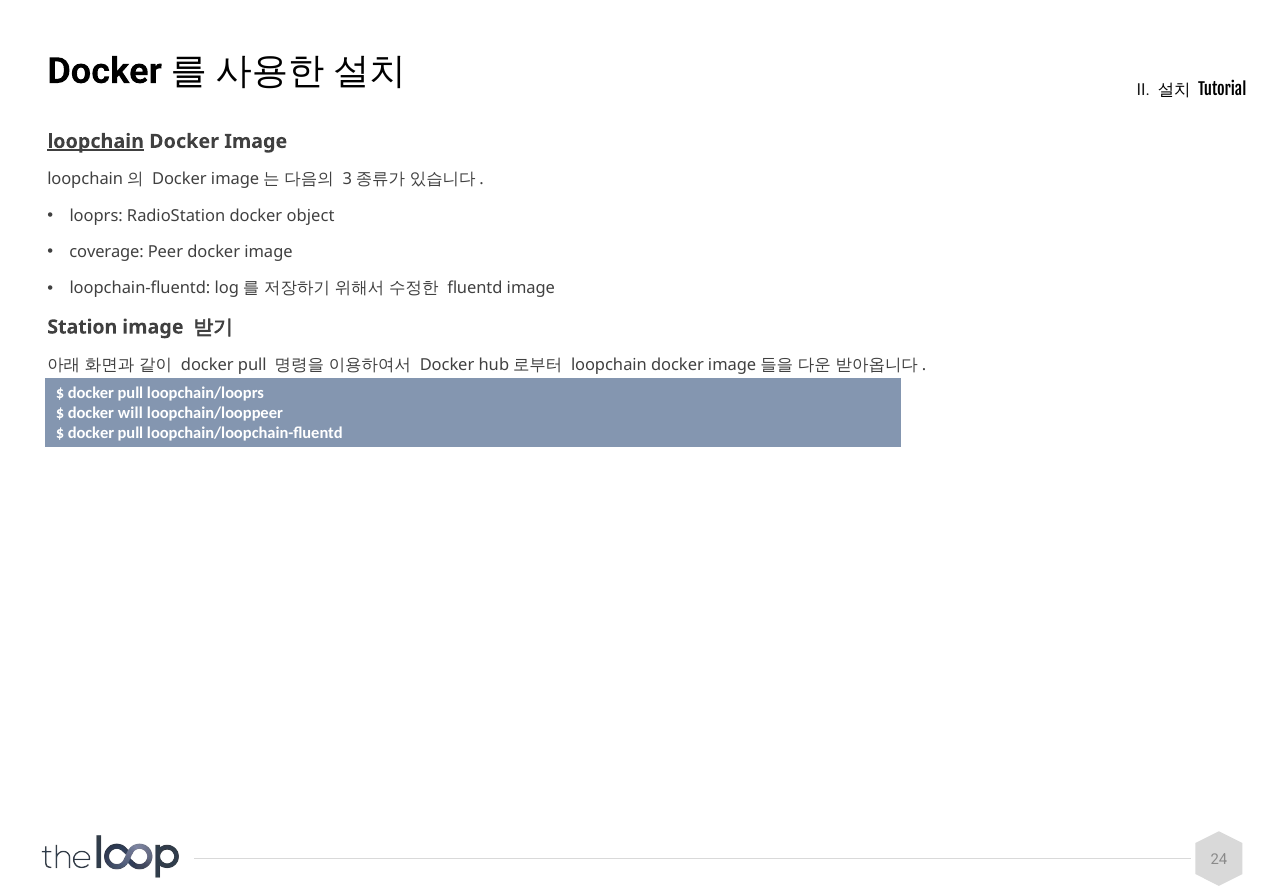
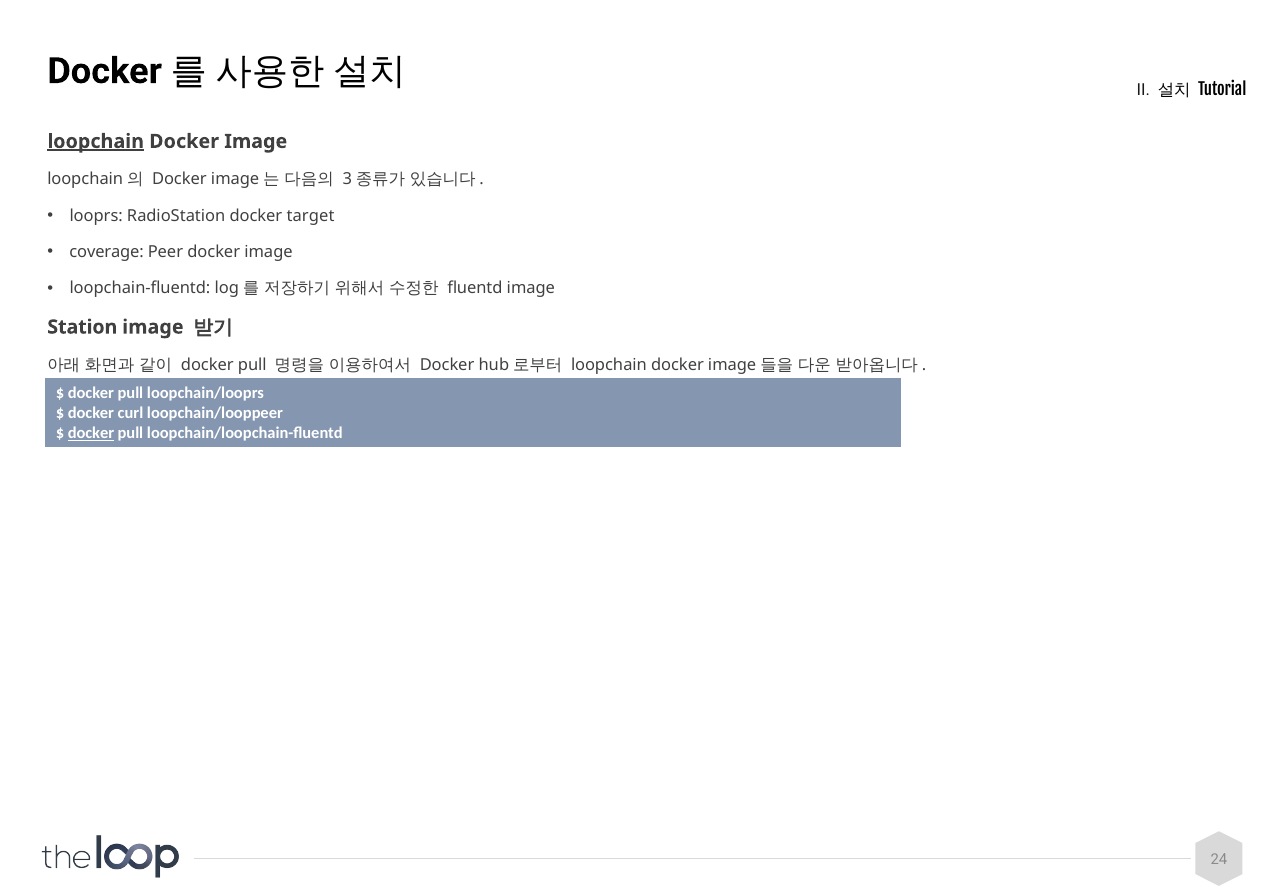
object: object -> target (311, 216)
will: will -> curl (131, 413)
docker underline: none -> present (91, 433)
